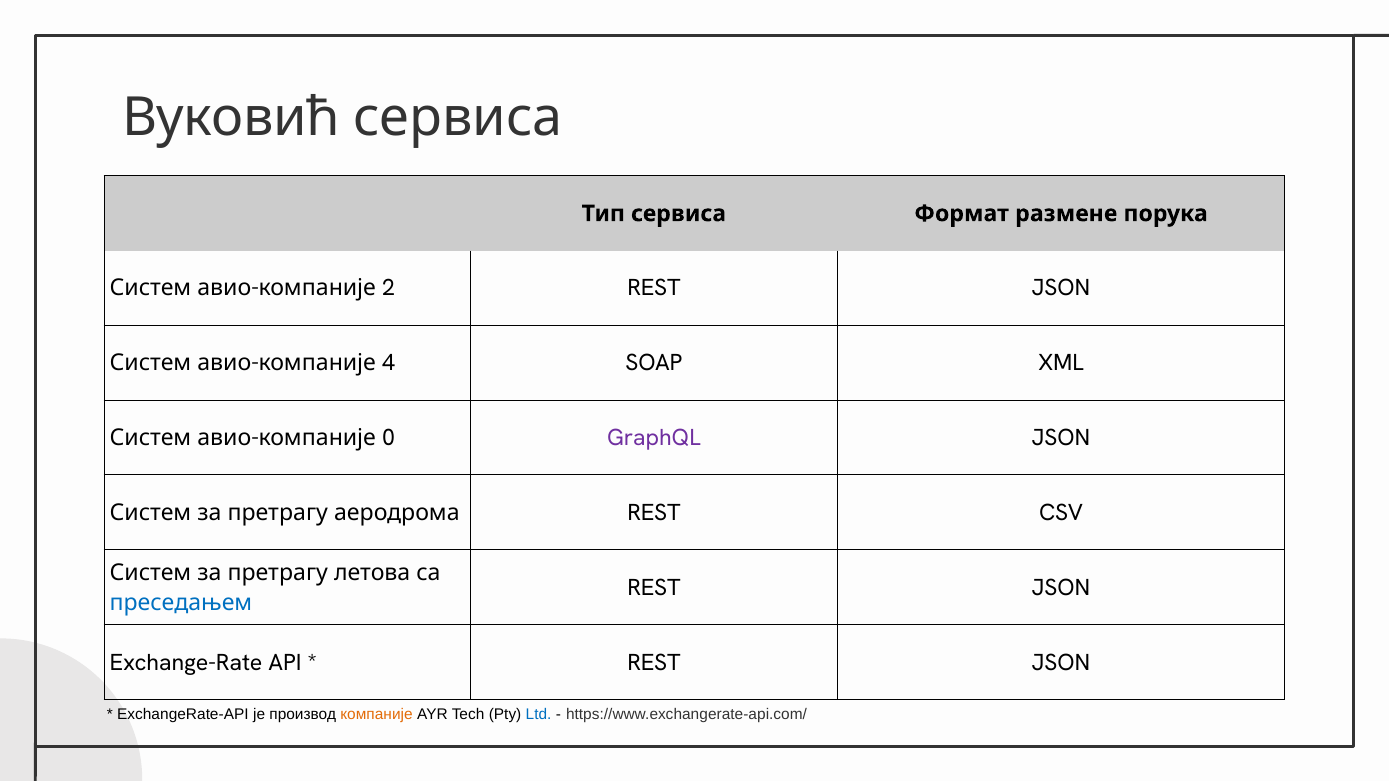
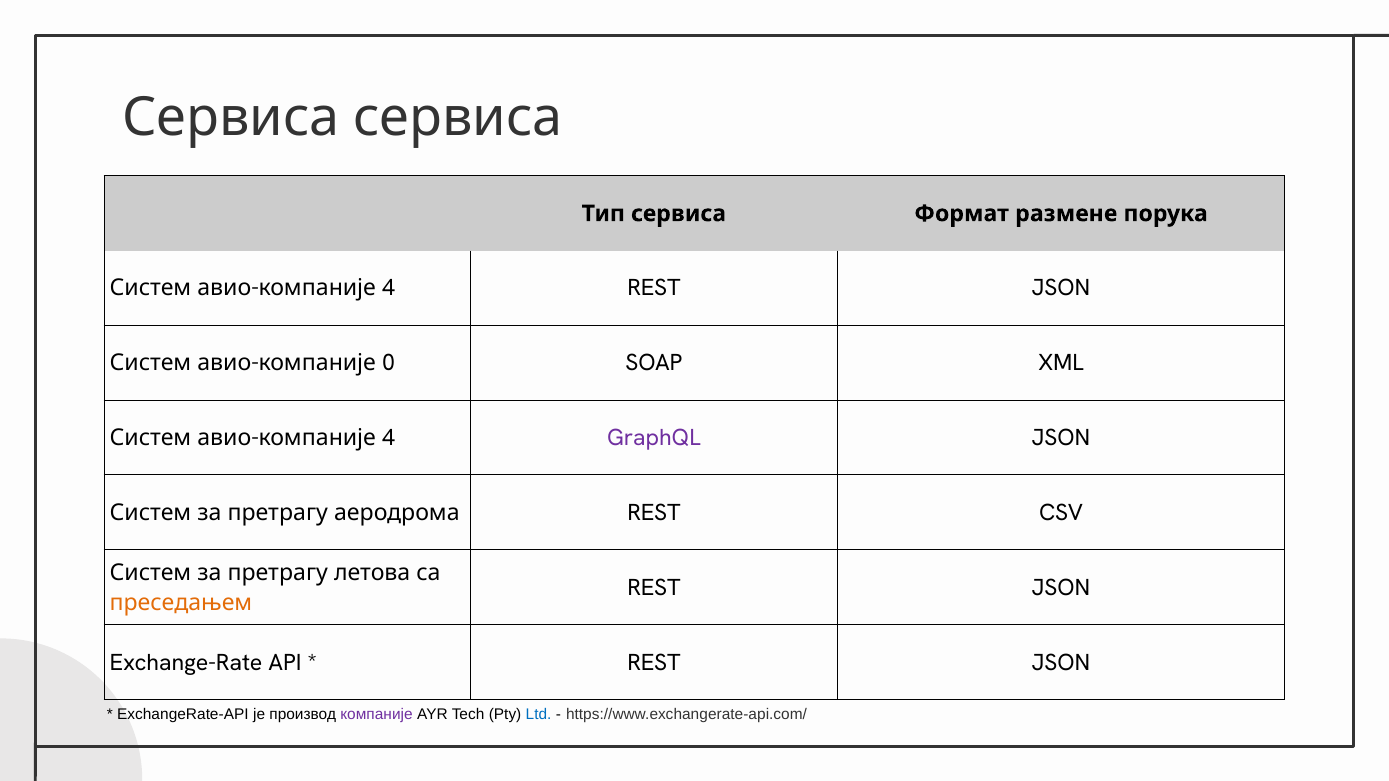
Вуковић: Вуковић -> Сервиса (231, 118)
2: 2 -> 4 (389, 288)
4: 4 -> 0 (389, 363)
0: 0 -> 4 (389, 438)
преседањем colour: blue -> orange (181, 603)
компаније colour: orange -> purple (377, 715)
